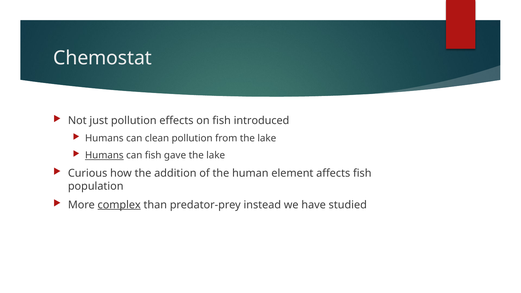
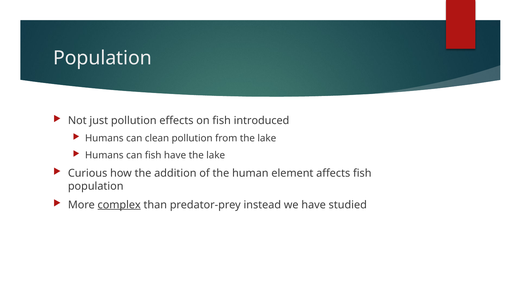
Chemostat: Chemostat -> Population (103, 58)
Humans underline: present -> none (104, 155)
fish gave: gave -> have (175, 155)
